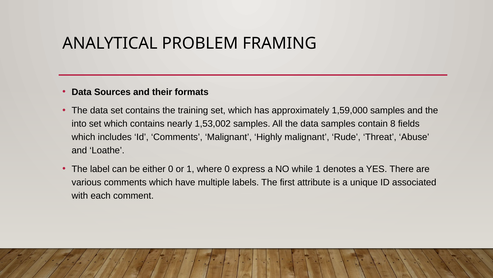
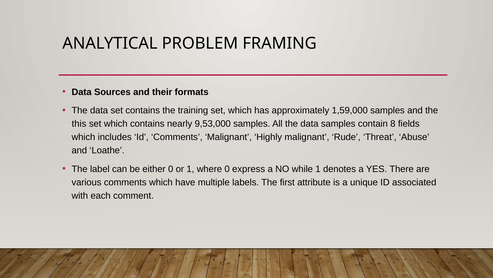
into: into -> this (79, 124)
1,53,002: 1,53,002 -> 9,53,000 (213, 124)
